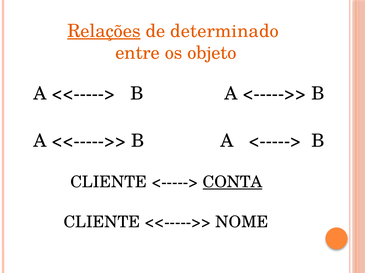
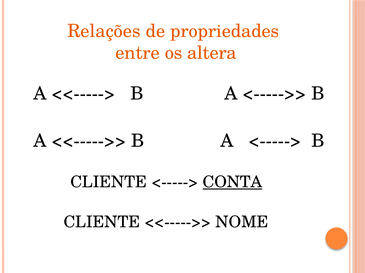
Relações underline: present -> none (104, 31)
determinado: determinado -> propriedades (225, 31)
objeto: objeto -> altera (212, 53)
